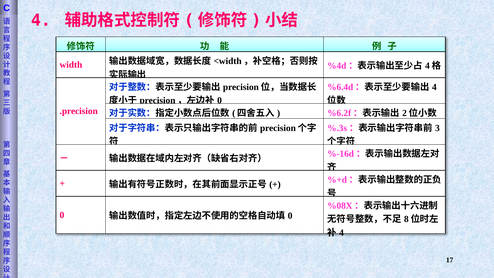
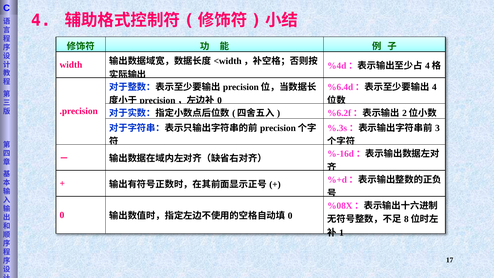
4: 4 -> 1 (342, 233)
